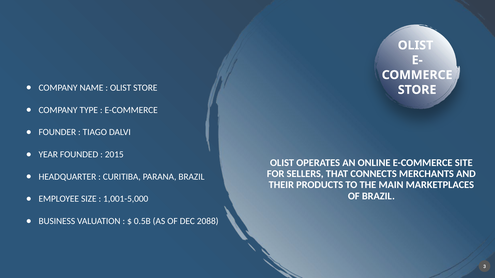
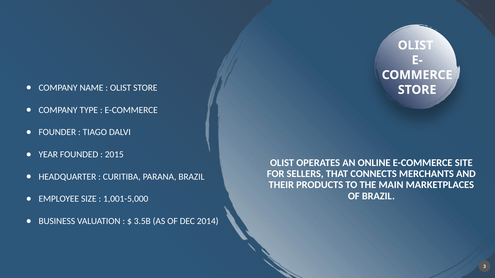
0.5B: 0.5B -> 3.5B (142, 222)
2088: 2088 -> 2014 (208, 222)
